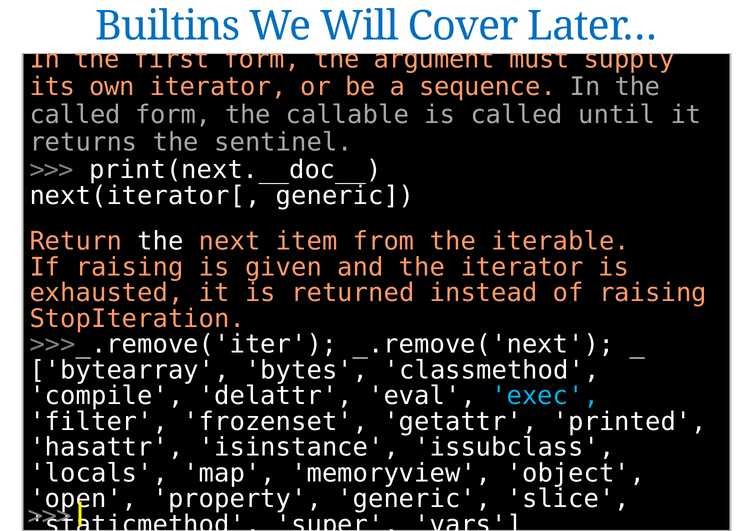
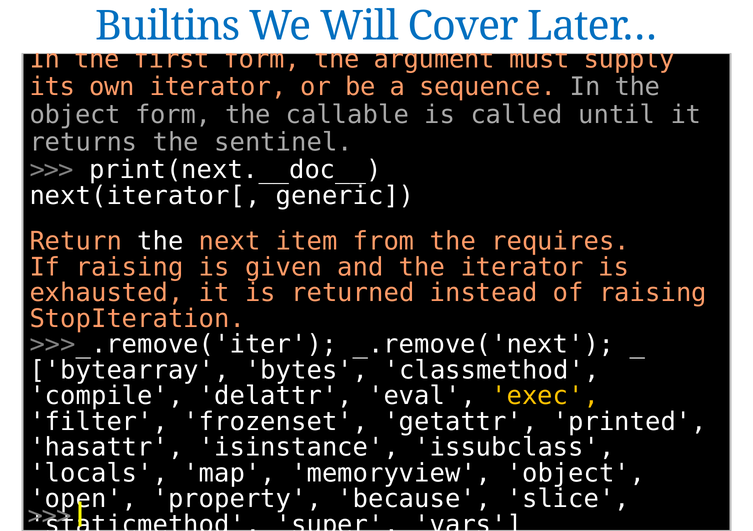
called: called -> object (75, 115)
iterable: iterable -> requires (561, 241)
exec colour: light blue -> yellow (545, 396)
property generic: generic -> because (414, 499)
